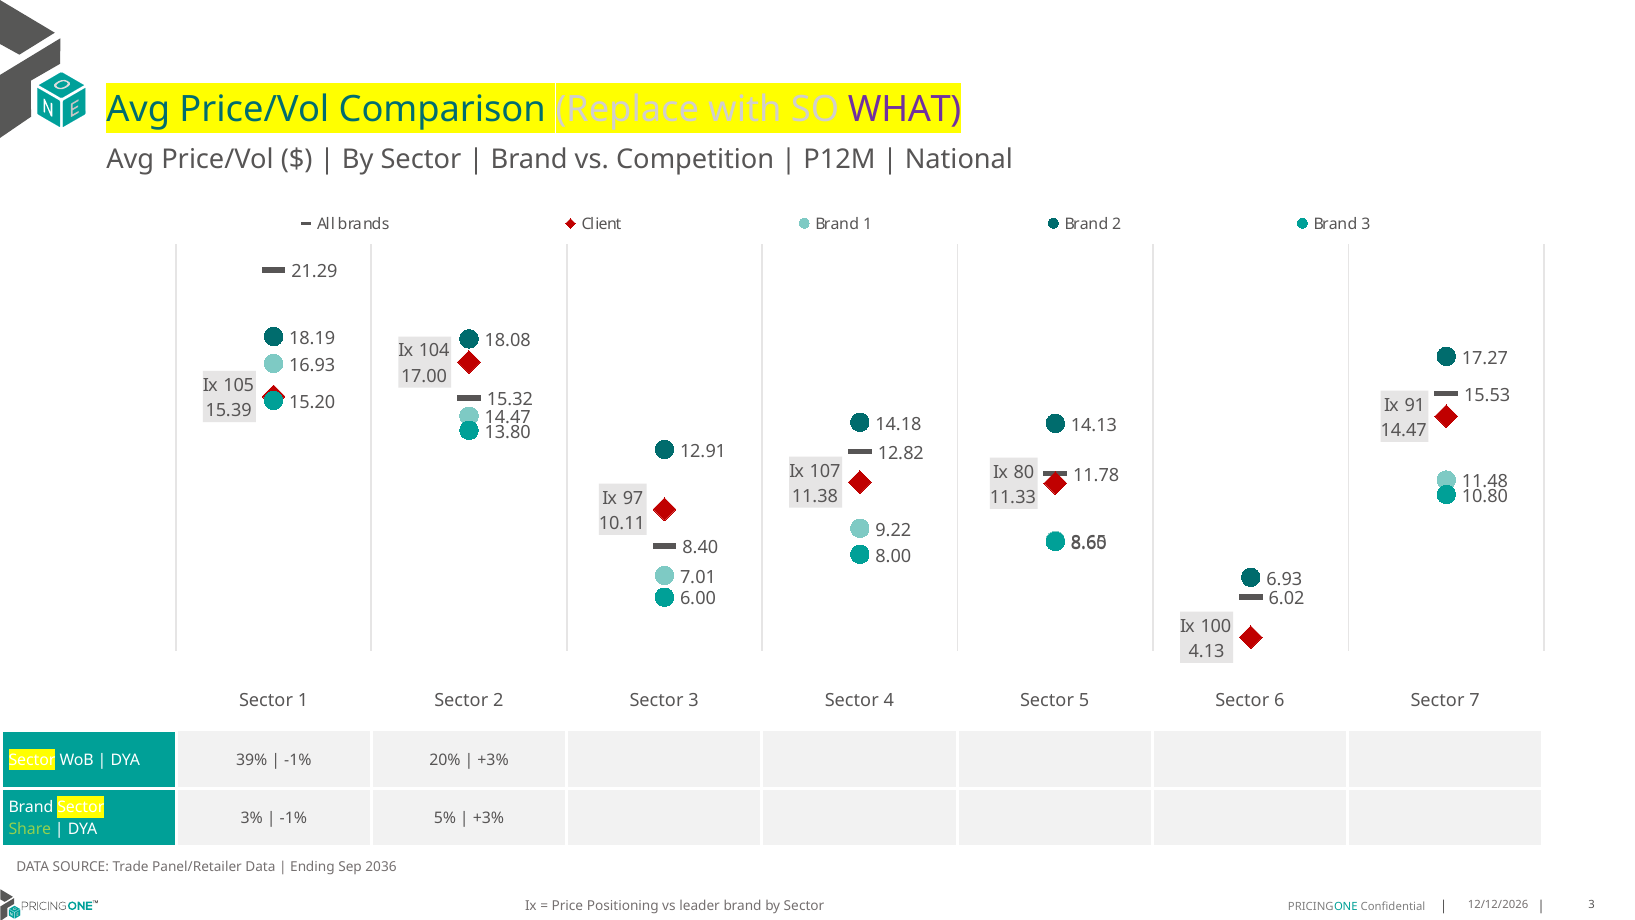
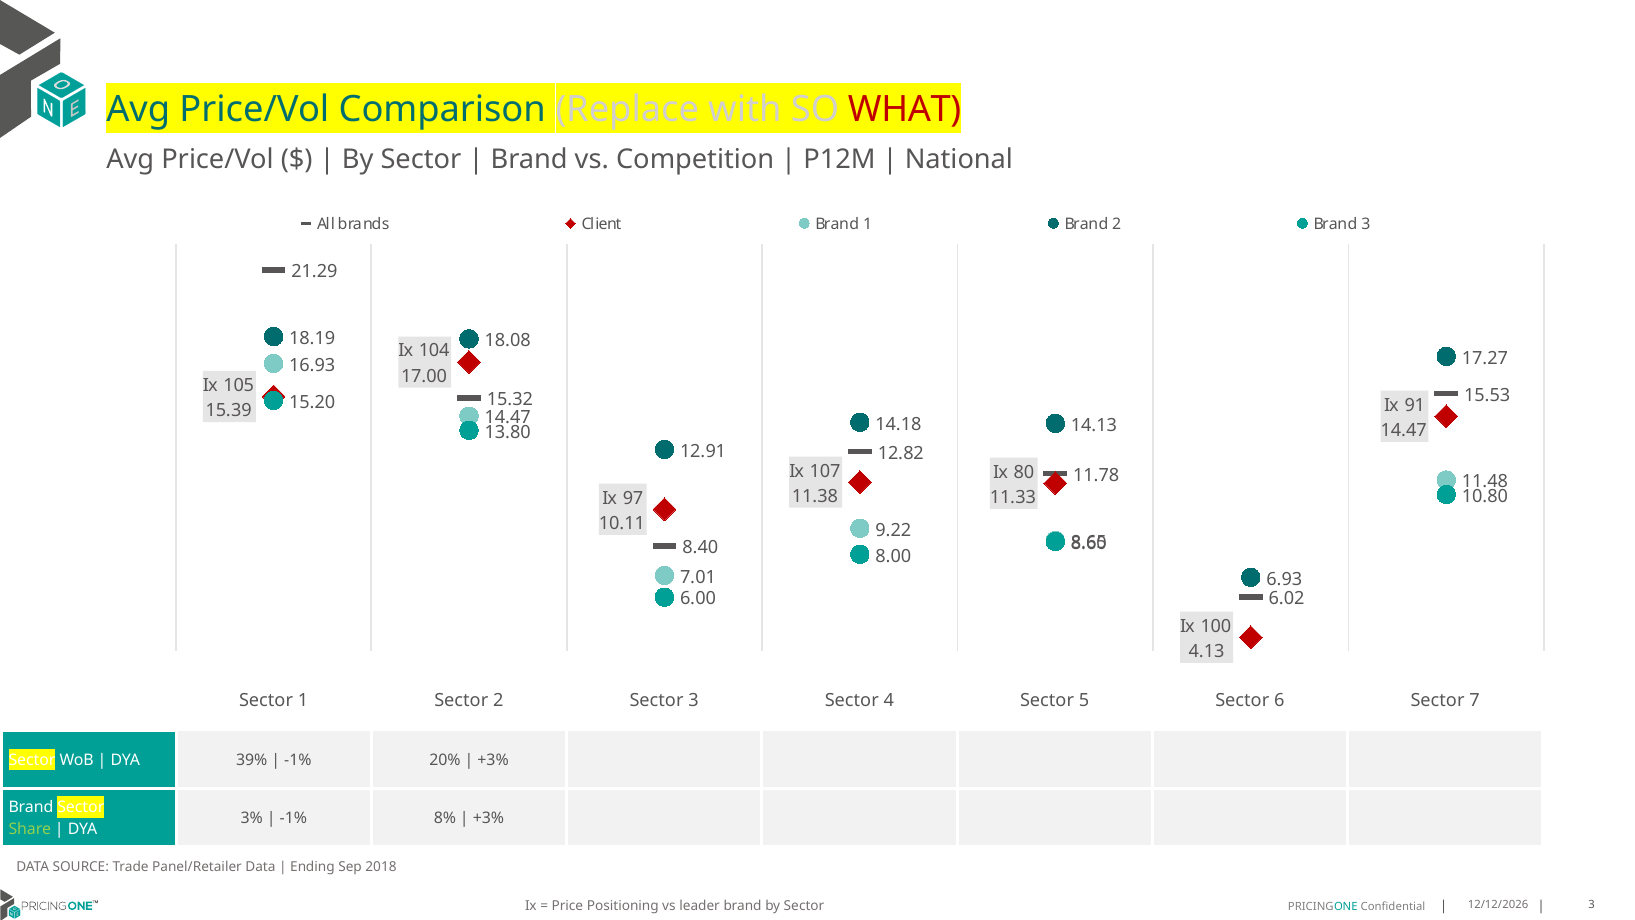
WHAT colour: purple -> red (905, 110)
5%: 5% -> 8% (445, 818)
2036: 2036 -> 2018 (381, 866)
